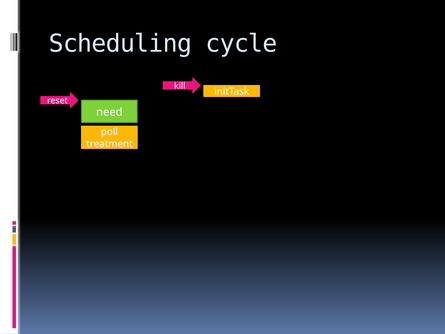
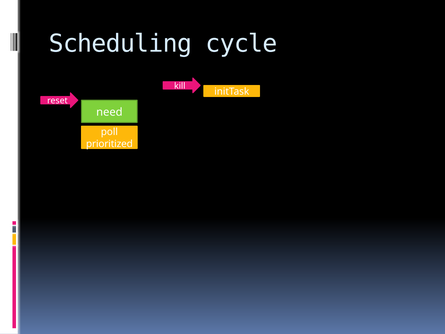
treatment: treatment -> prioritized (109, 144)
